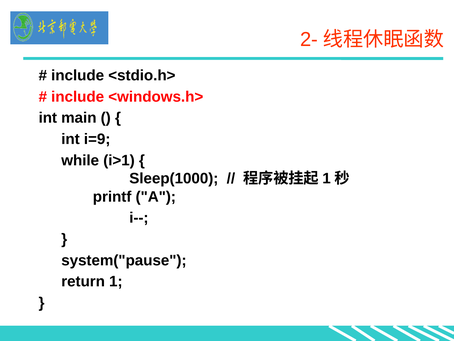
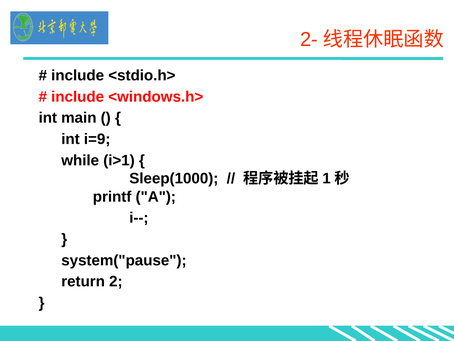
1: 1 -> 2 (116, 281)
